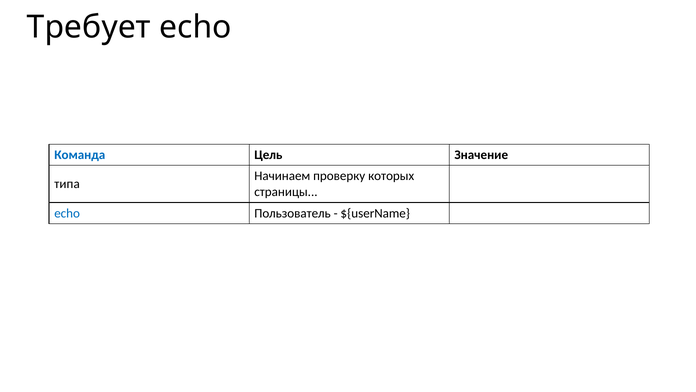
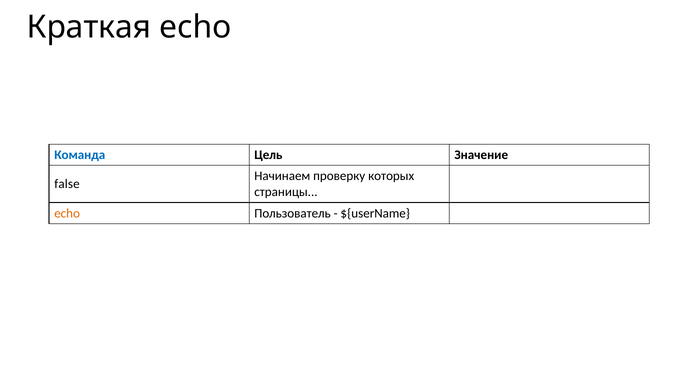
Требует: Требует -> Краткая (89, 27)
типа: типа -> false (67, 184)
echo colour: blue -> orange (67, 213)
